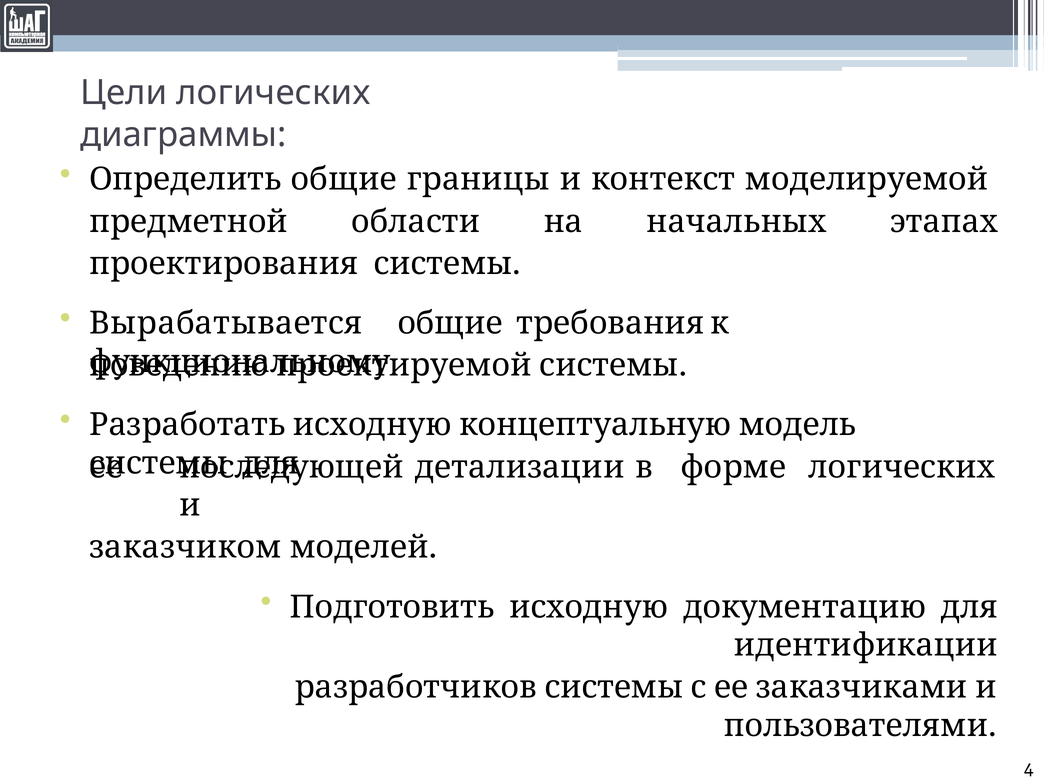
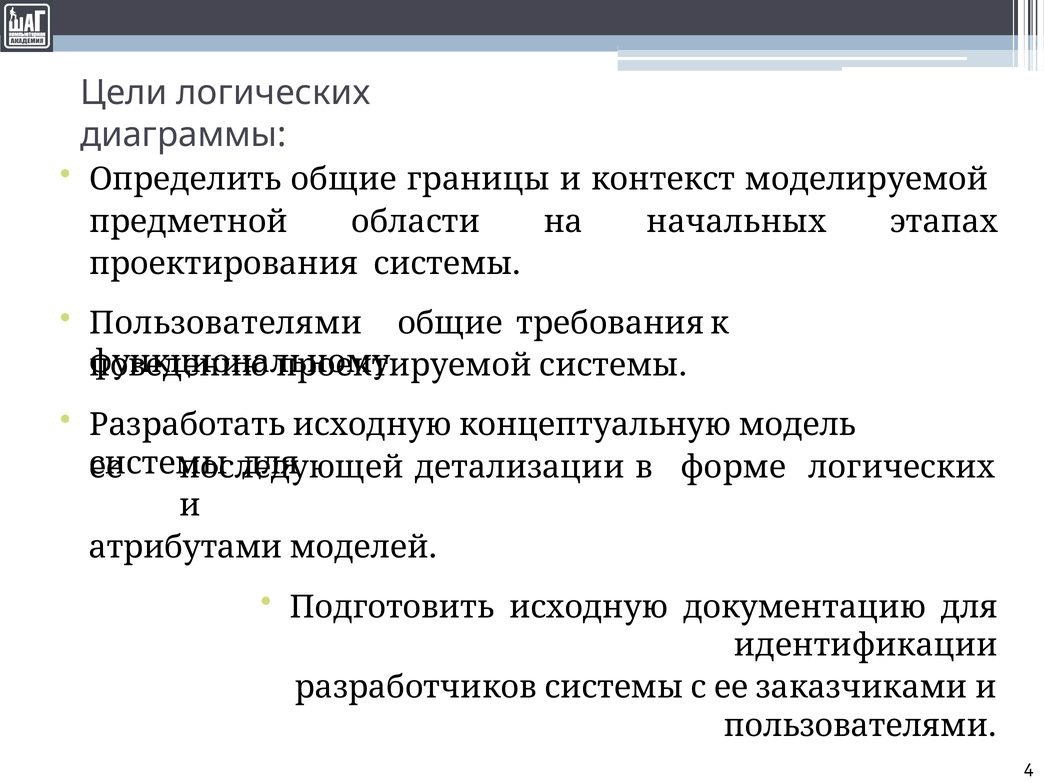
Вырабатывается: Вырабатывается -> Пользователями (226, 323)
заказчиком: заказчиком -> атрибутами (186, 547)
